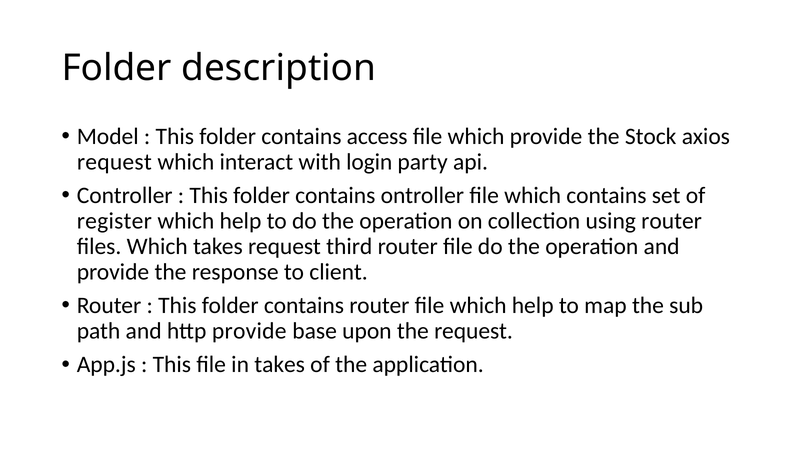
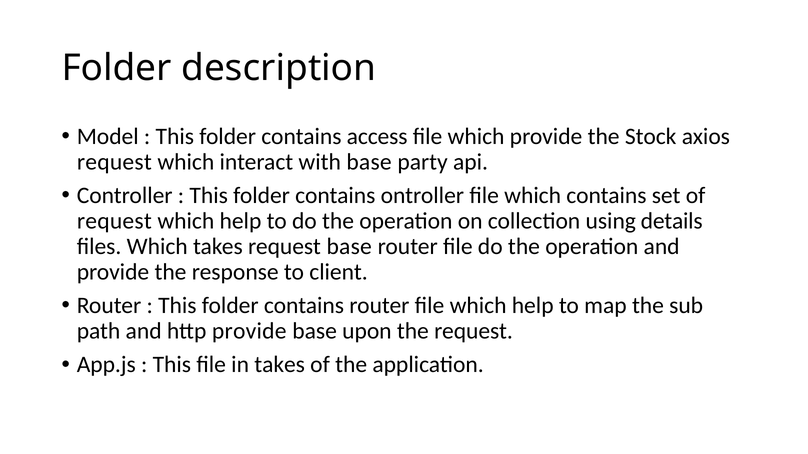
with login: login -> base (369, 162)
register: register -> request (114, 221)
using router: router -> details (672, 221)
request third: third -> base (349, 247)
